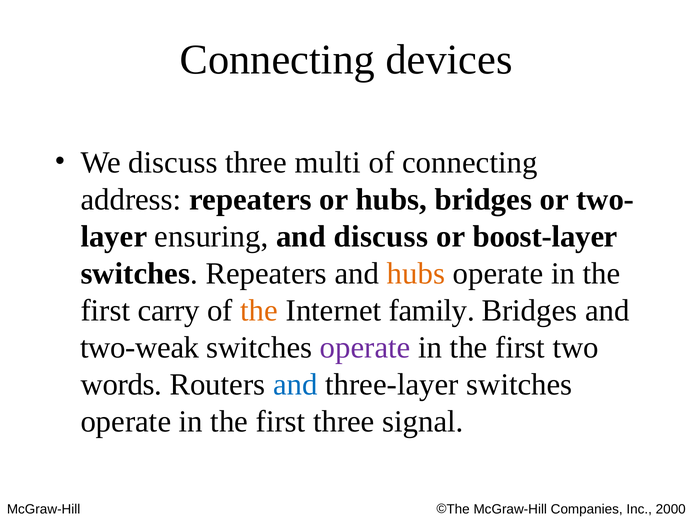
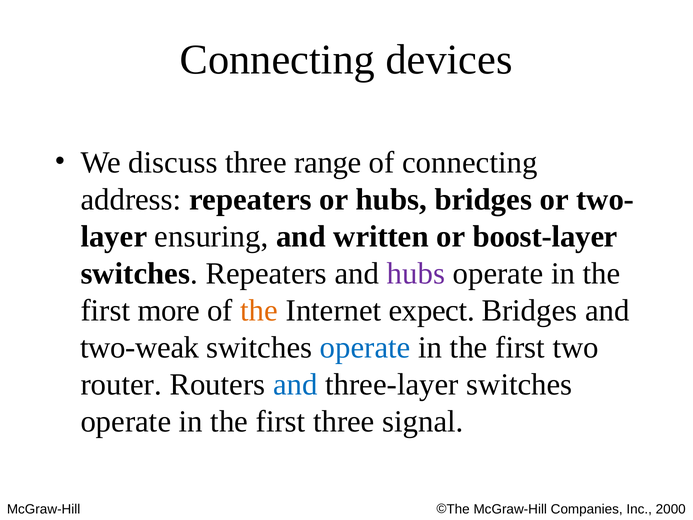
multi: multi -> range (328, 162)
and discuss: discuss -> written (381, 236)
hubs colour: orange -> purple (416, 273)
carry: carry -> more (169, 310)
family: family -> expect (432, 310)
operate colour: purple -> blue (365, 347)
words: words -> router (121, 384)
